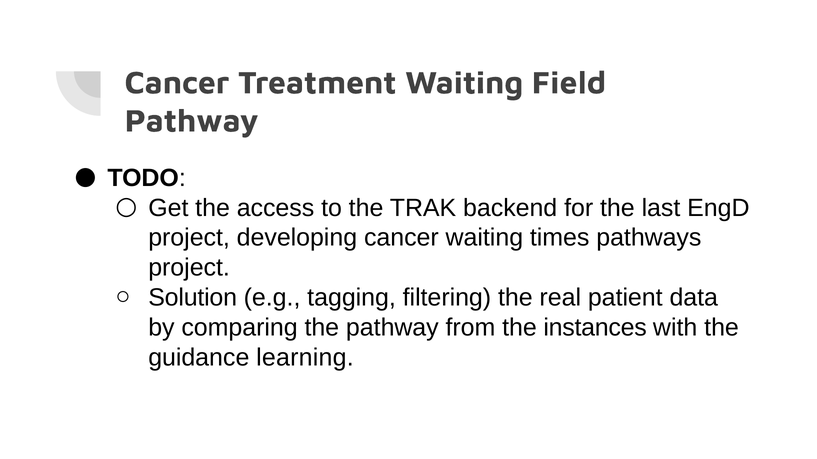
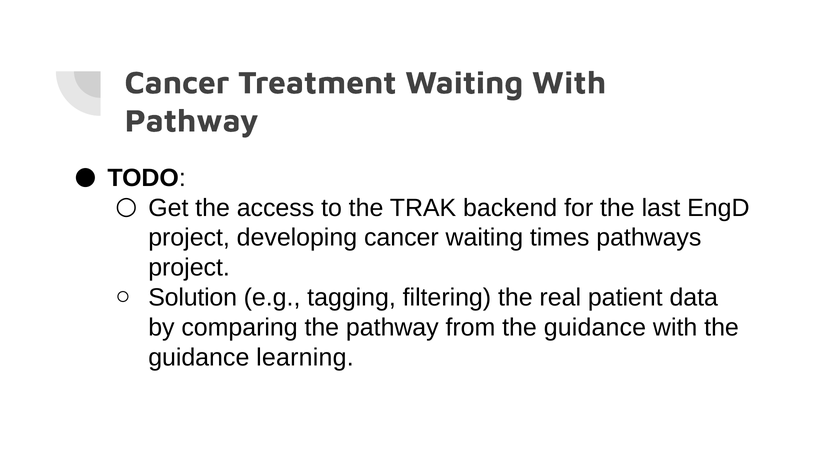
Waiting Field: Field -> With (569, 83)
from the instances: instances -> guidance (595, 328)
